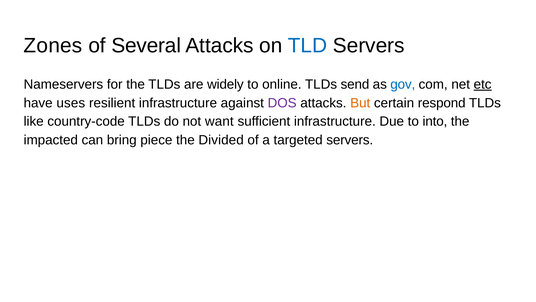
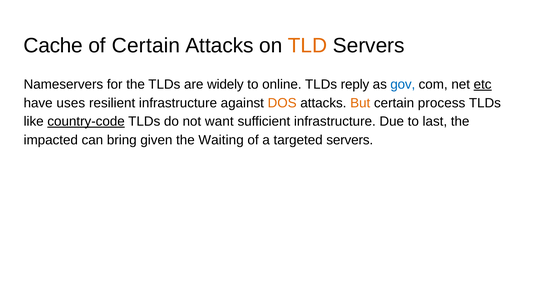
Zones: Zones -> Cache (53, 45)
of Several: Several -> Certain (146, 45)
TLD colour: blue -> orange (308, 45)
send: send -> reply (355, 84)
DOS colour: purple -> orange (282, 103)
respond: respond -> process (442, 103)
country-code underline: none -> present (86, 121)
into: into -> last (435, 121)
piece: piece -> given (156, 140)
Divided: Divided -> Waiting (221, 140)
